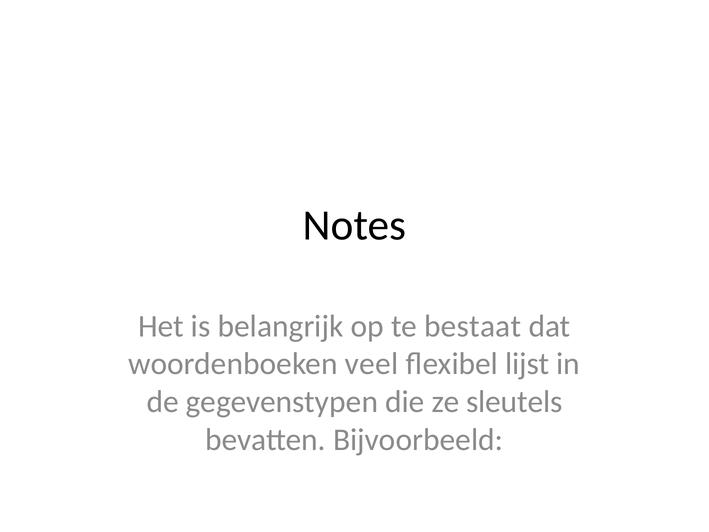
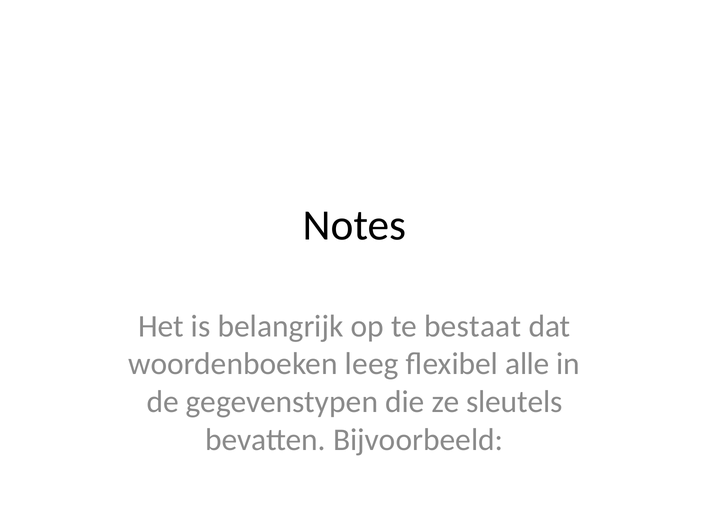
veel: veel -> leeg (372, 364)
lijst: lijst -> alle (527, 364)
